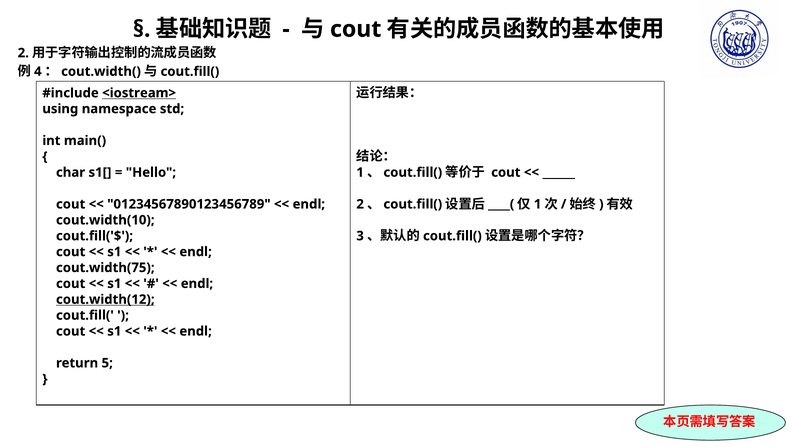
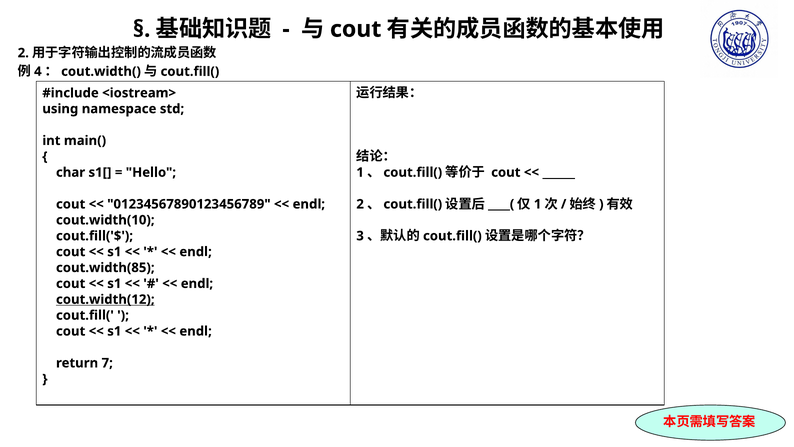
<iostream> underline: present -> none (139, 93)
cout.width(75: cout.width(75 -> cout.width(85 (105, 267)
5: 5 -> 7 (107, 363)
